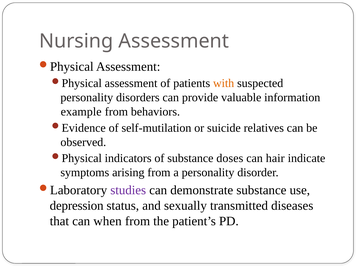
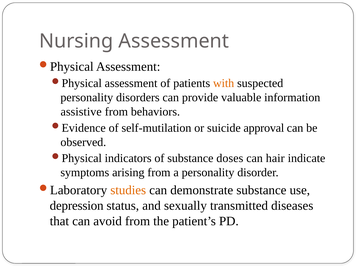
example: example -> assistive (81, 112)
relatives: relatives -> approval (264, 128)
studies colour: purple -> orange (128, 190)
when: when -> avoid (108, 221)
